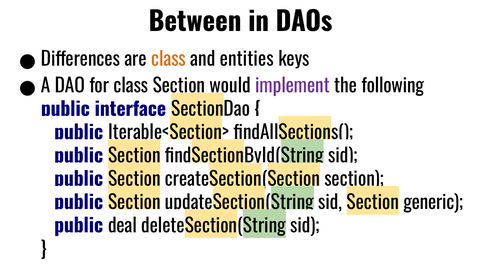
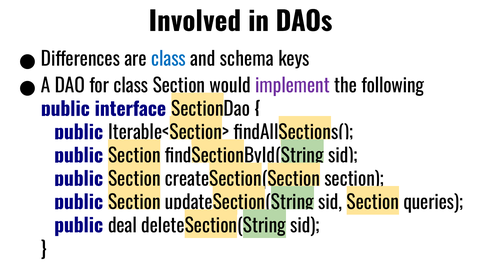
Between: Between -> Involved (195, 22)
class colour: orange -> blue (168, 59)
entities: entities -> schema (247, 59)
generic: generic -> queries (433, 202)
